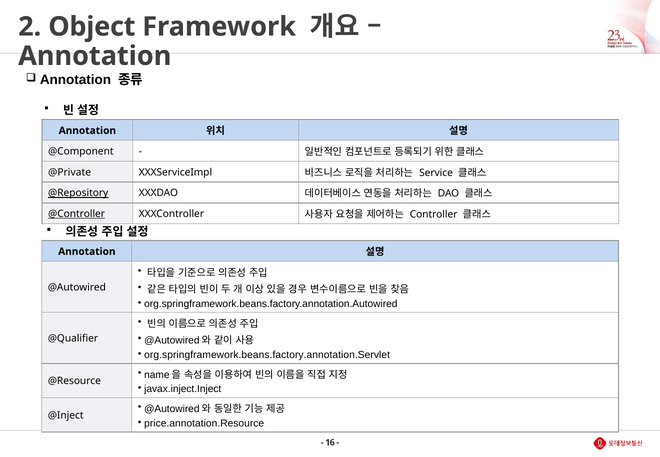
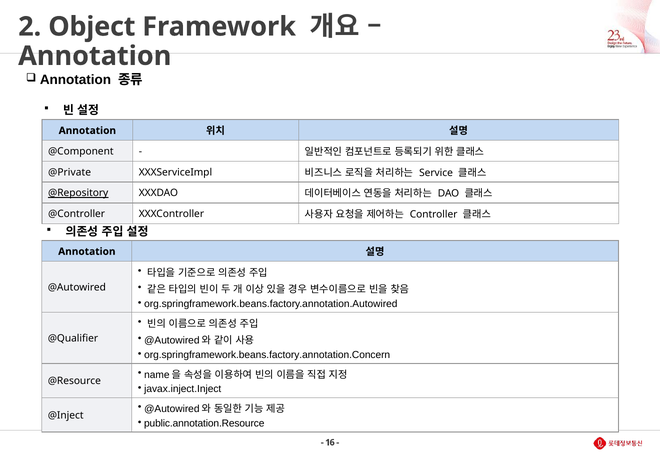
@Controller underline: present -> none (77, 214)
org.springframework.beans.factory.annotation.Servlet: org.springframework.beans.factory.annotation.Servlet -> org.springframework.beans.factory.annotation.Concern (267, 355)
price.annotation.Resource: price.annotation.Resource -> public.annotation.Resource (204, 423)
